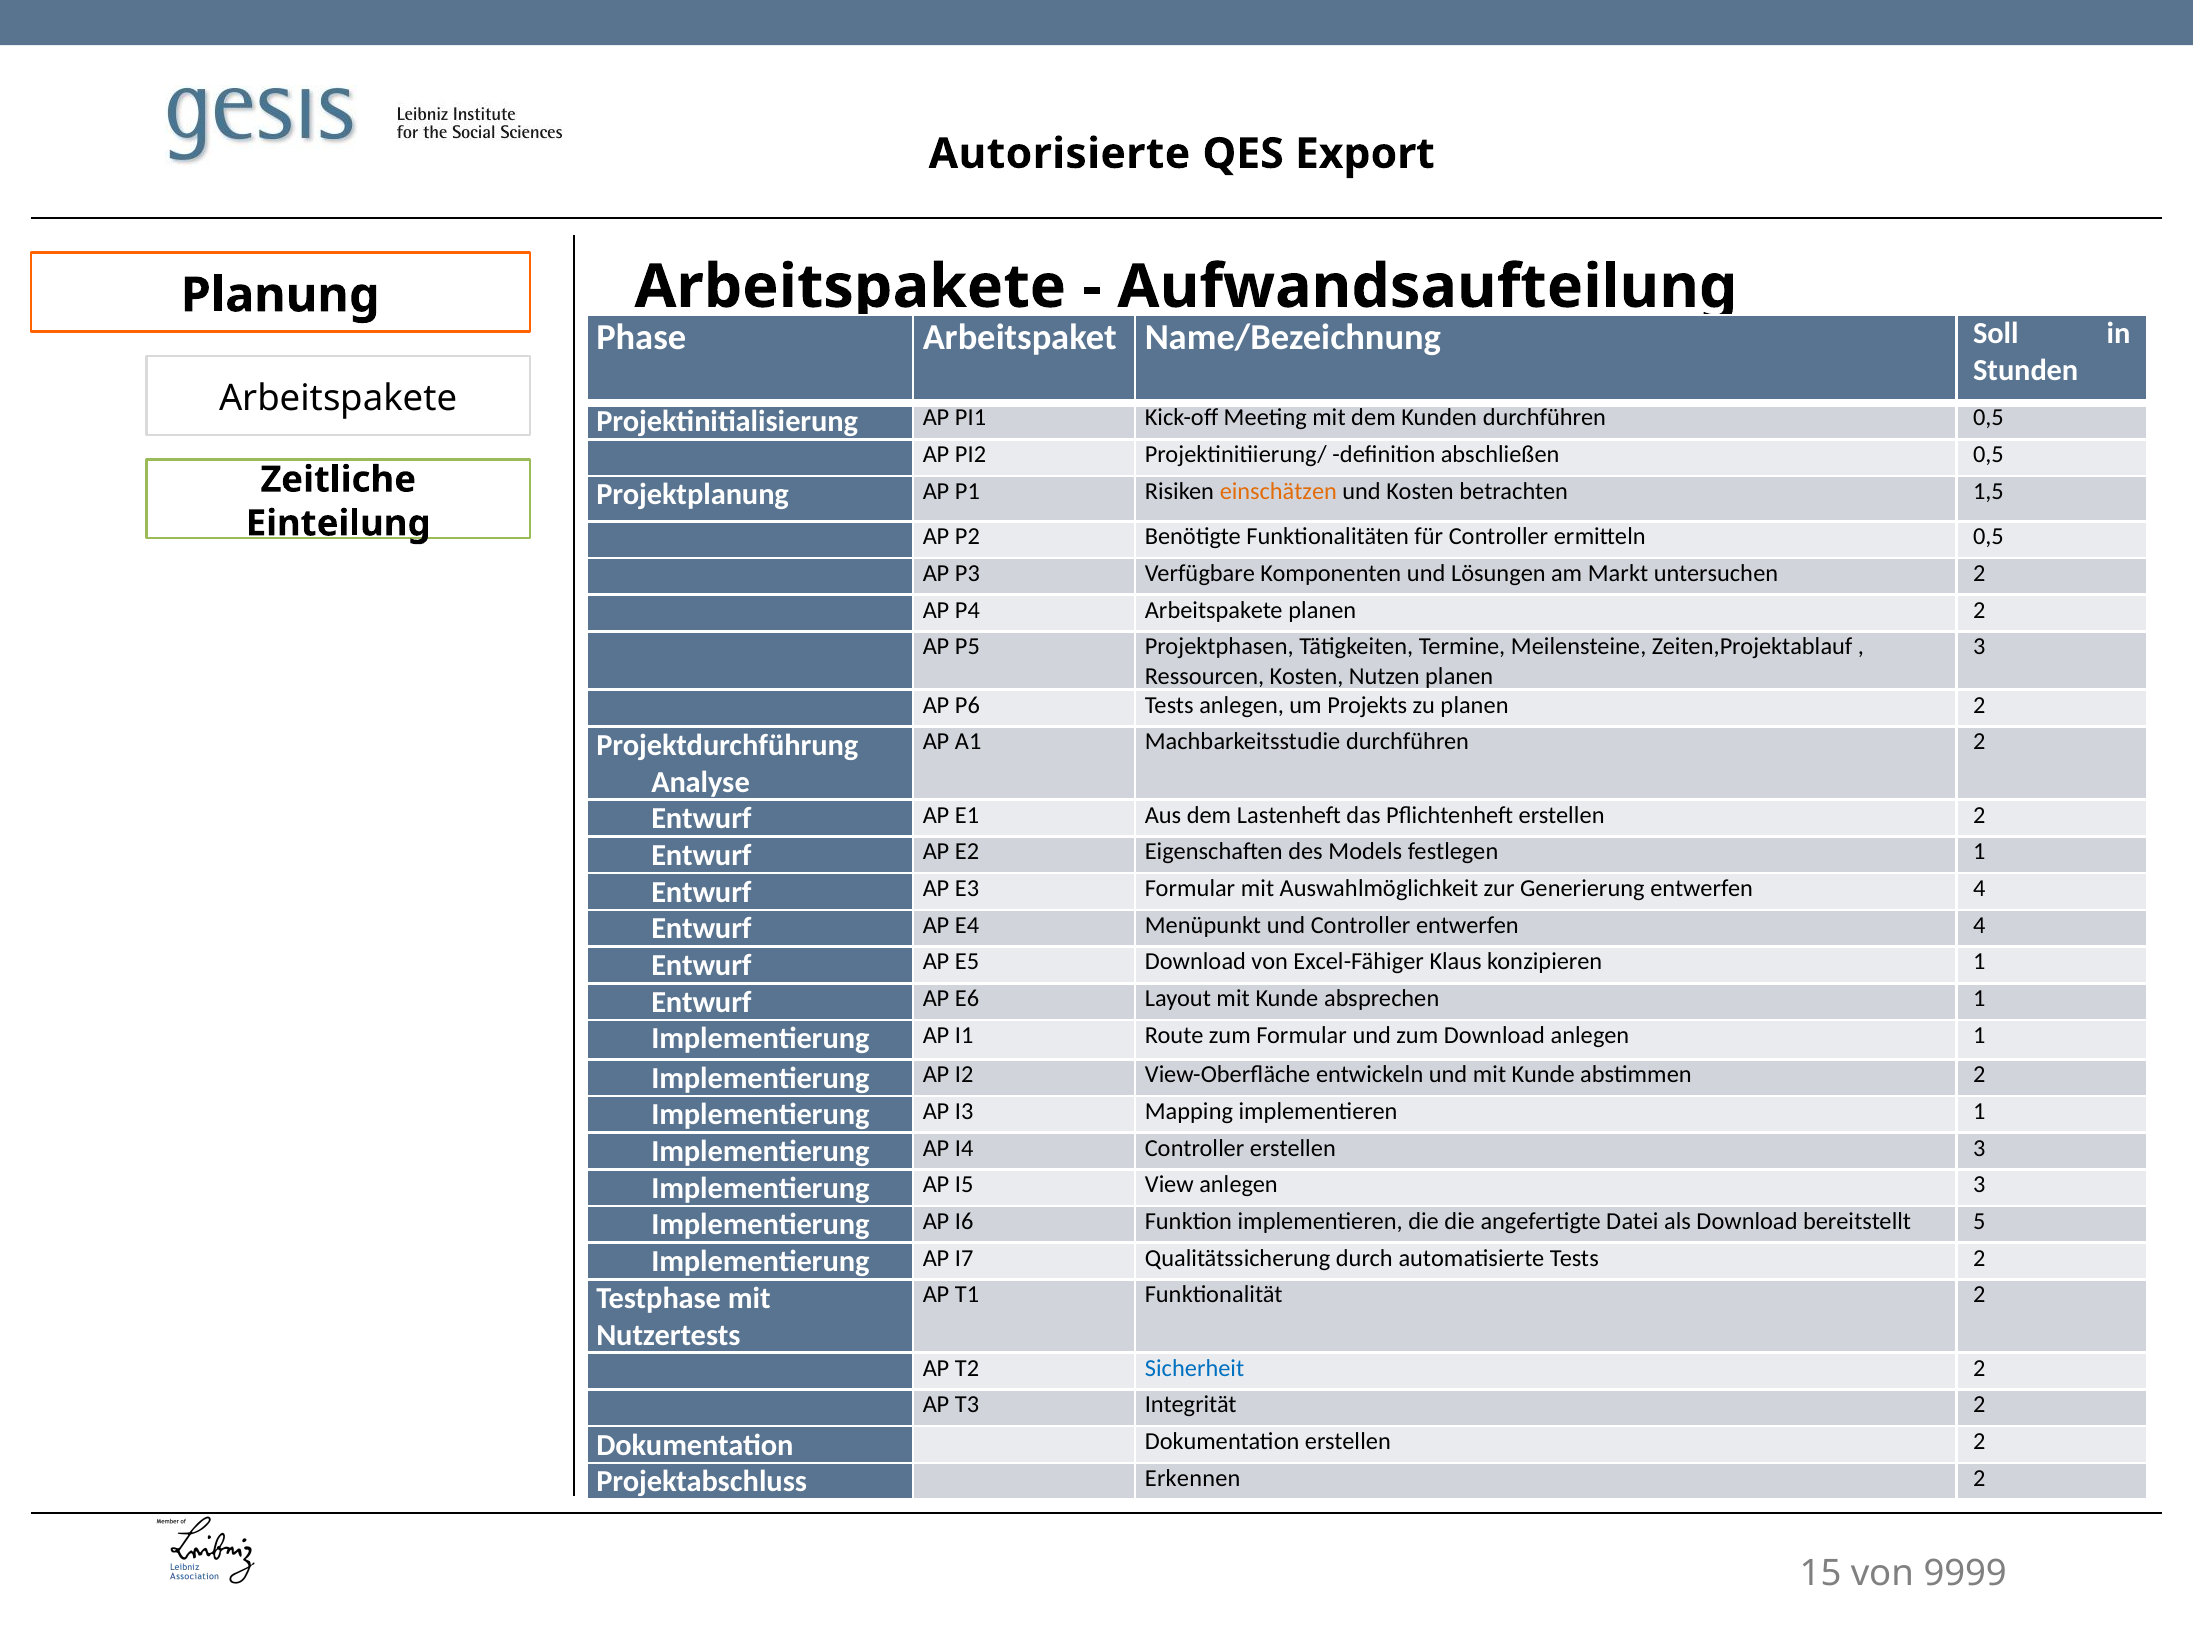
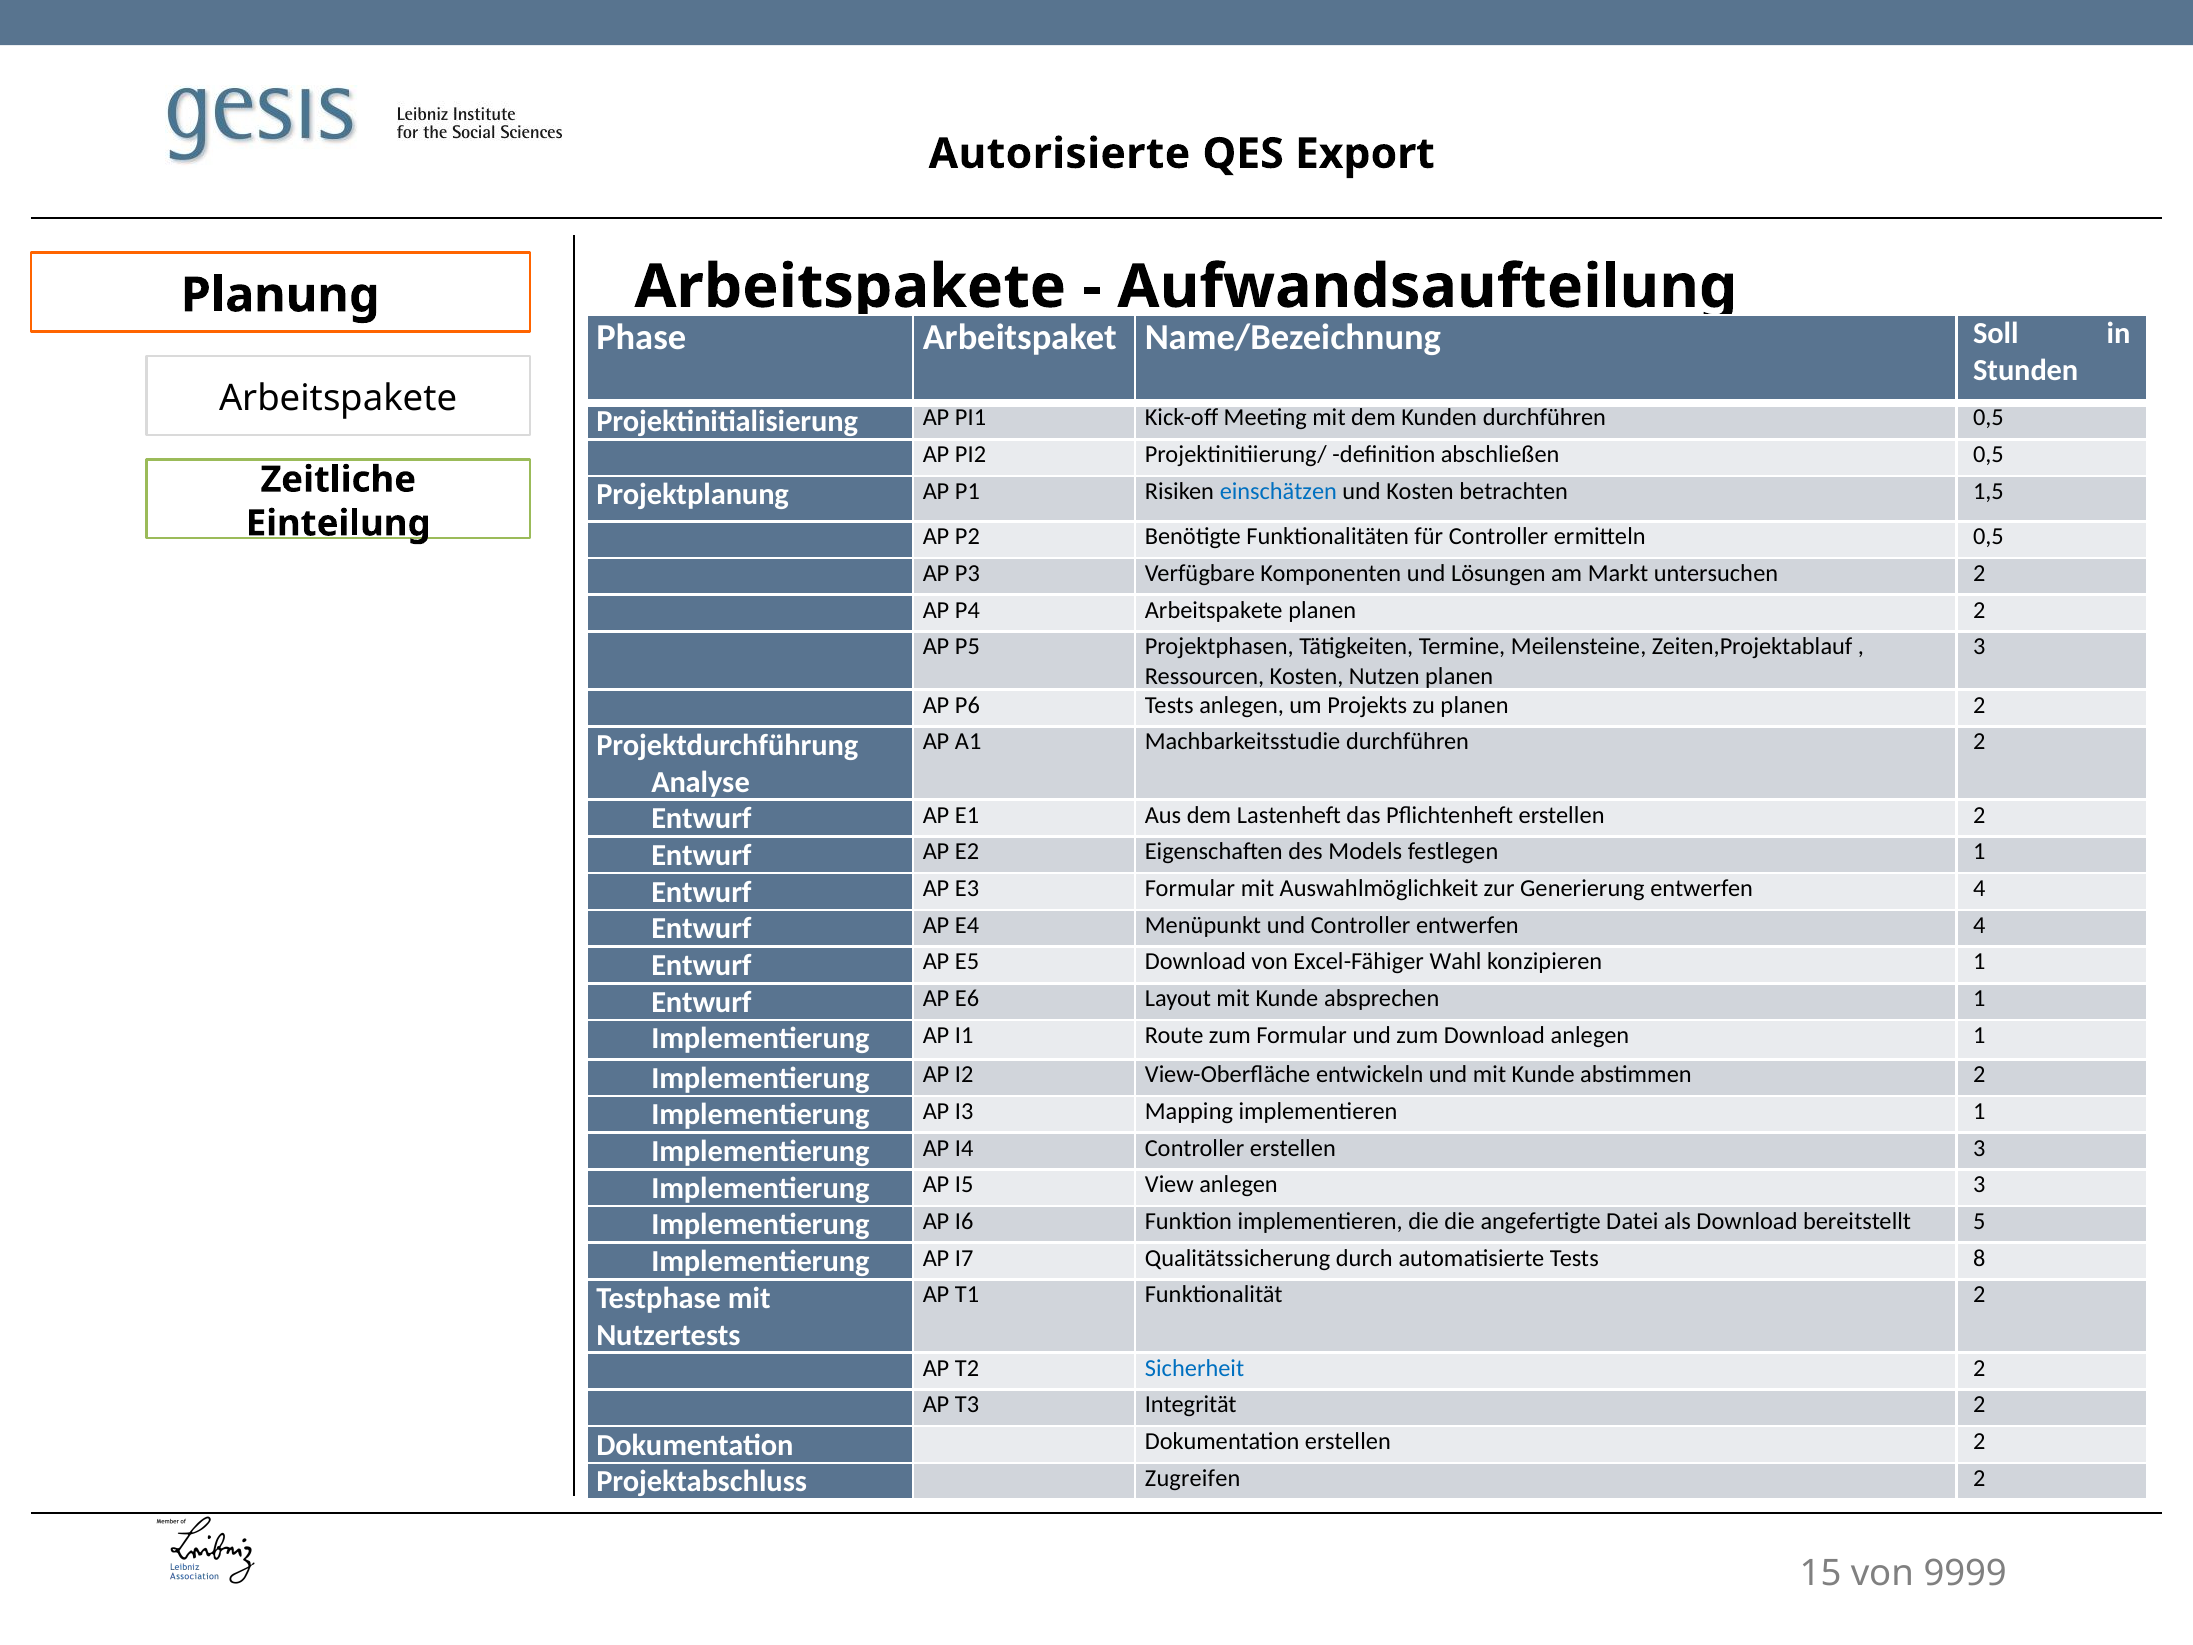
einschätzen colour: orange -> blue (1278, 491)
Klaus: Klaus -> Wahl (1456, 962)
Tests 2: 2 -> 8 (1979, 1258)
Erkennen: Erkennen -> Zugreifen (1193, 1478)
